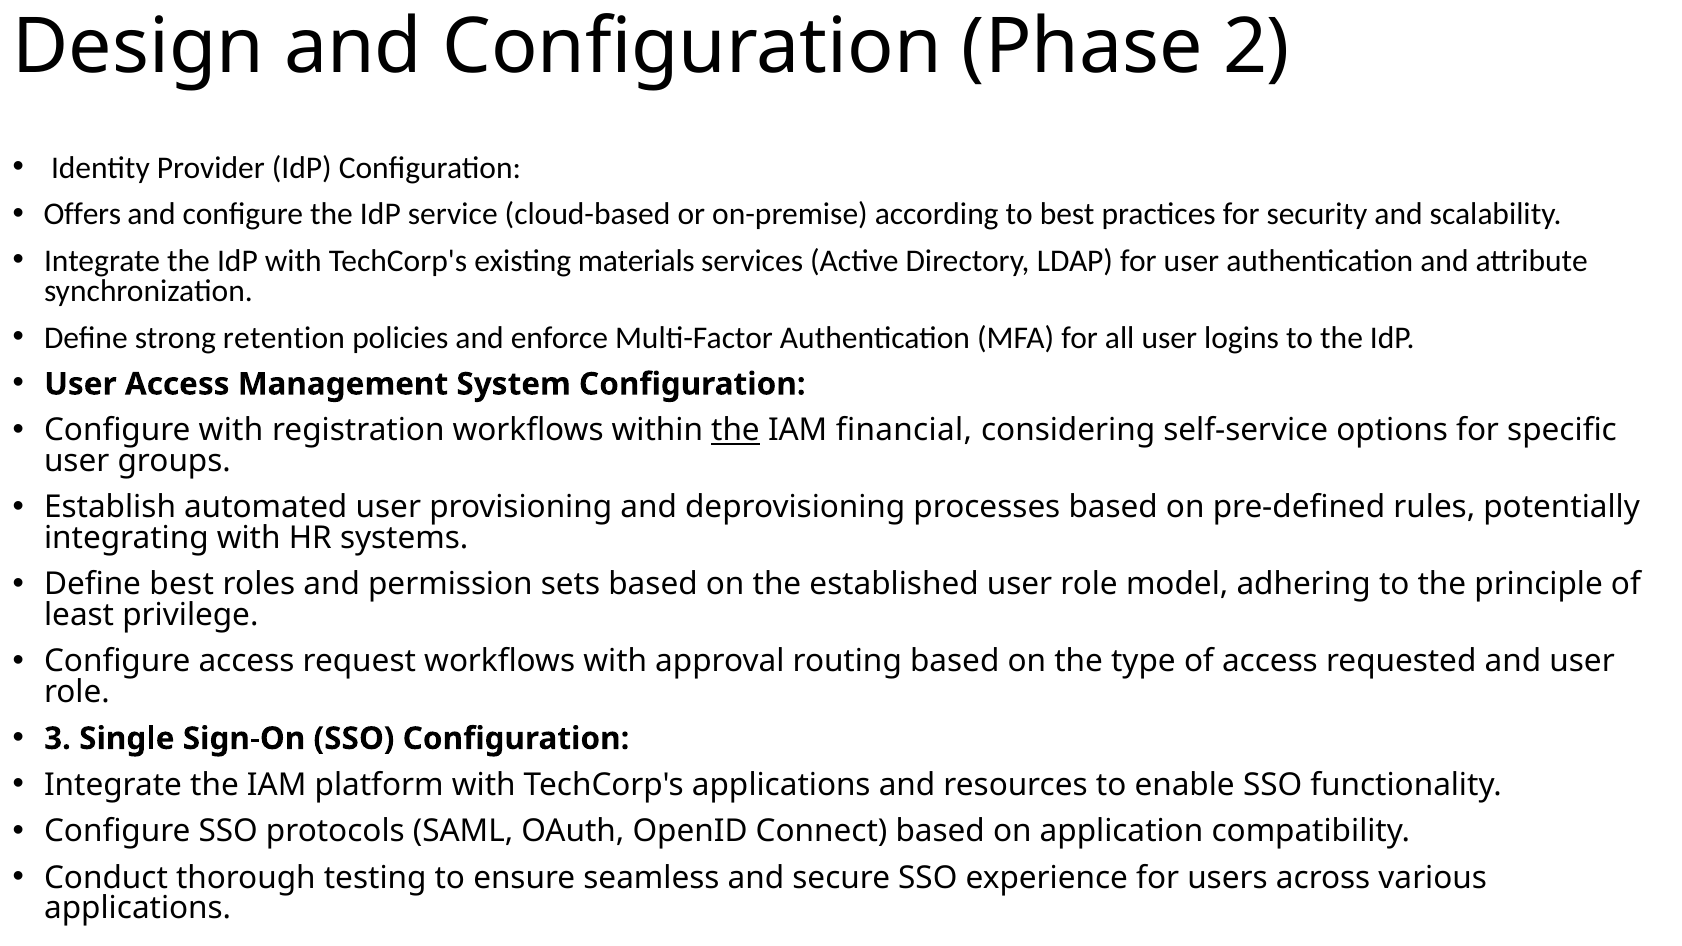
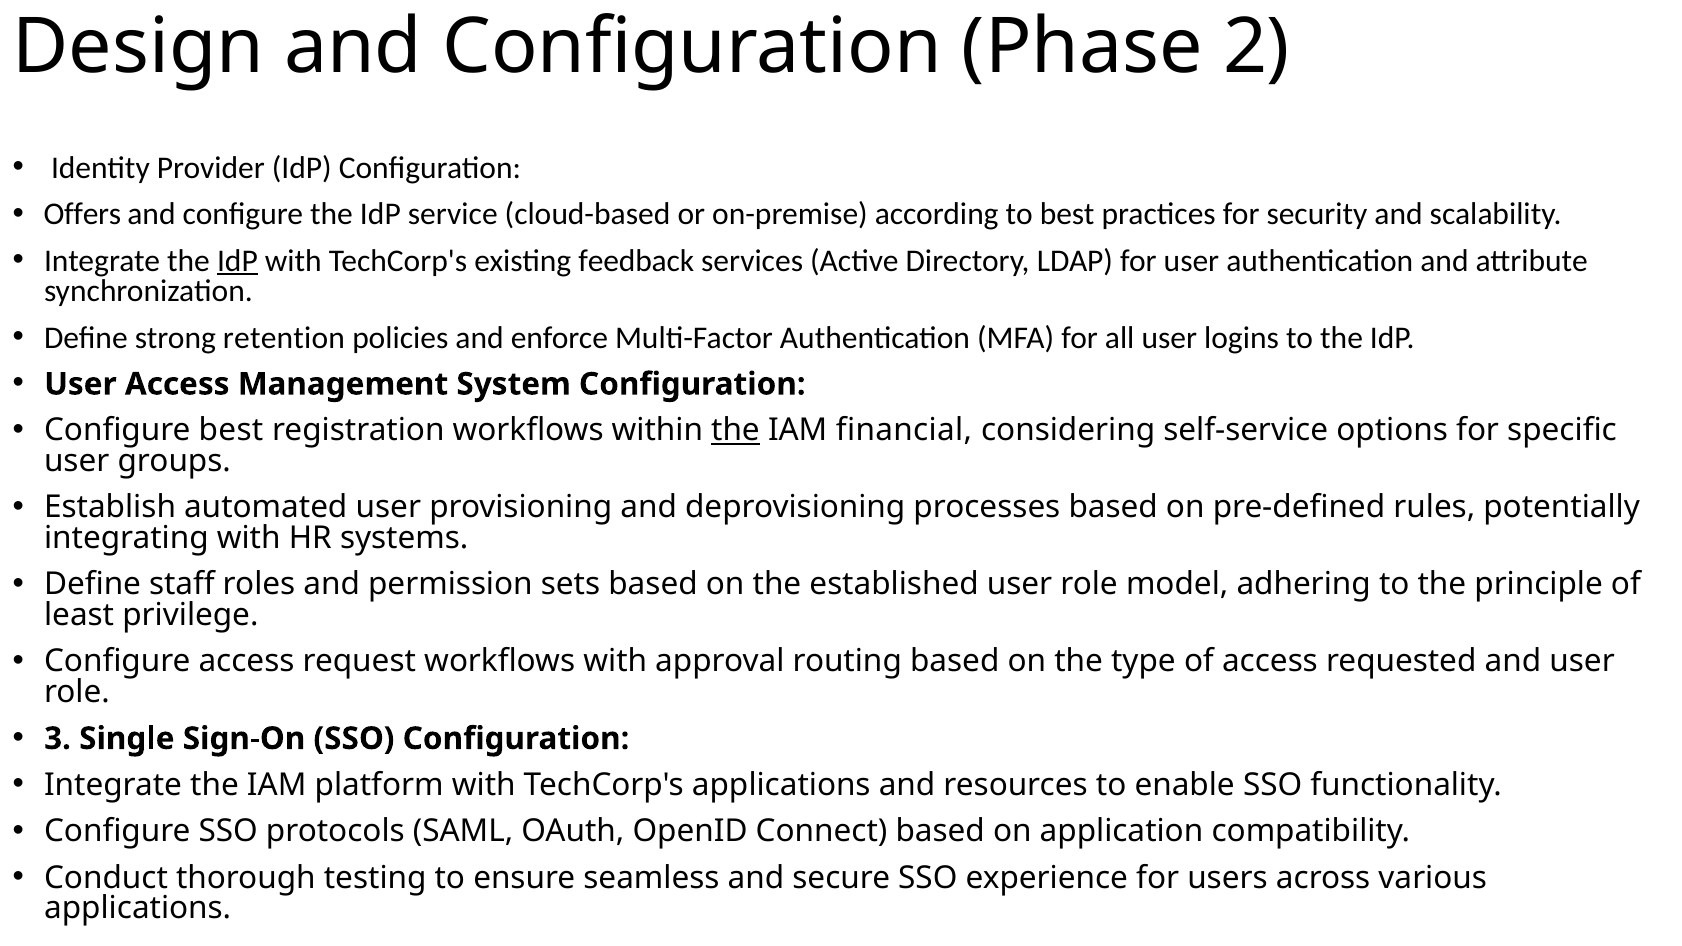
IdP underline: none -> present (237, 261)
materials: materials -> feedback (636, 261)
Configure with: with -> best (231, 431)
Define best: best -> staff (182, 585)
